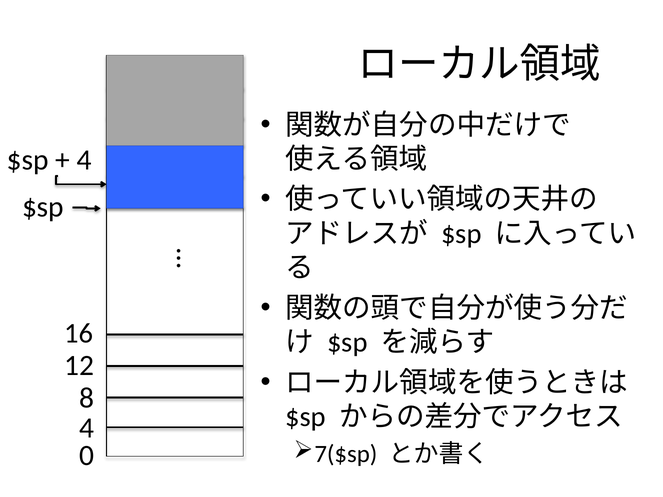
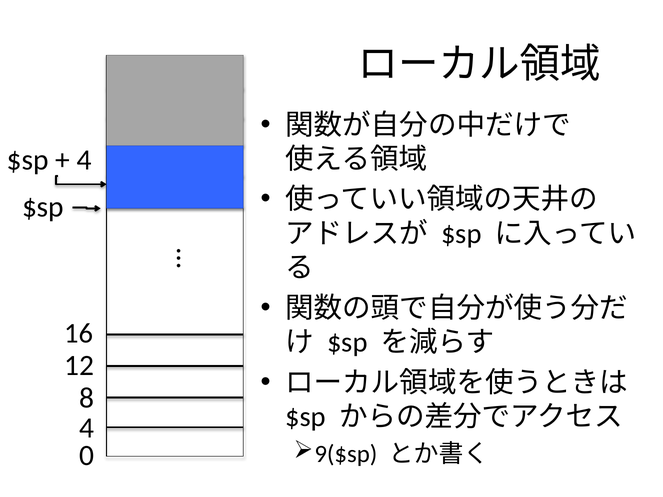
7($sp: 7($sp -> 9($sp (346, 454)
